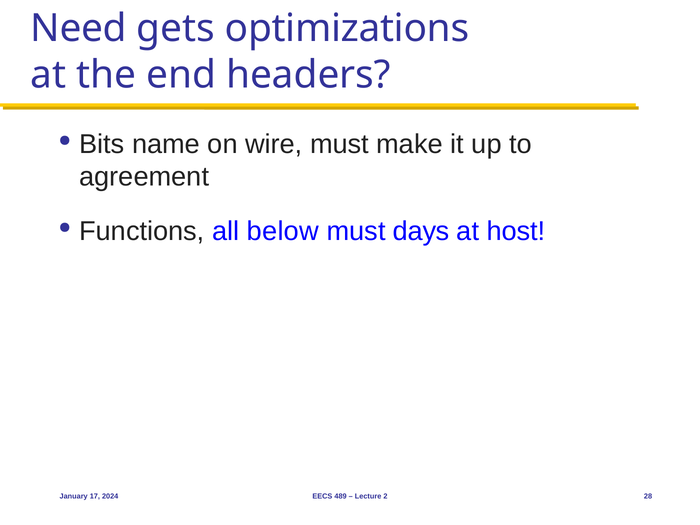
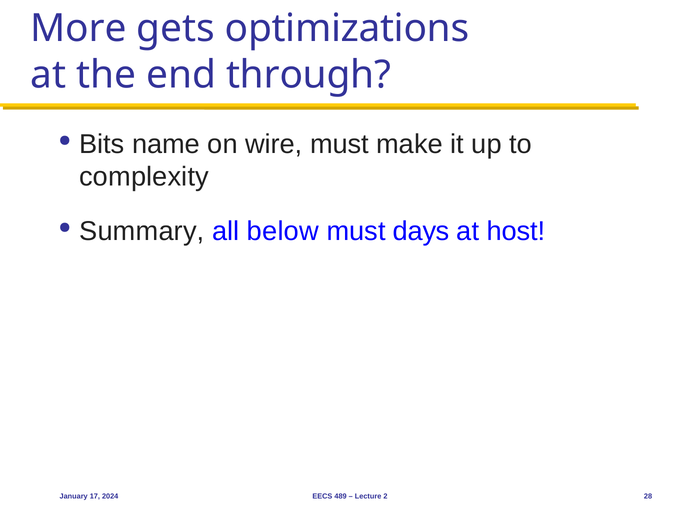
Need: Need -> More (78, 28)
headers: headers -> through (309, 75)
agreement: agreement -> complexity (144, 177)
Functions: Functions -> Summary (142, 231)
